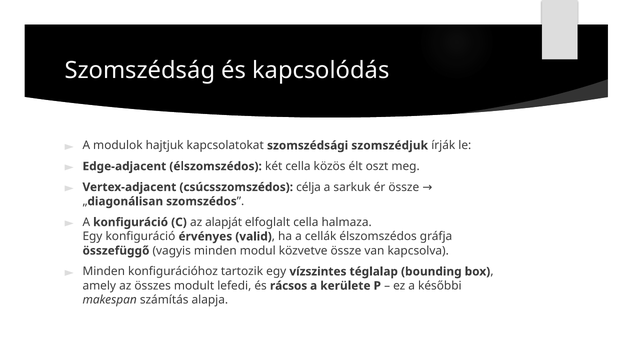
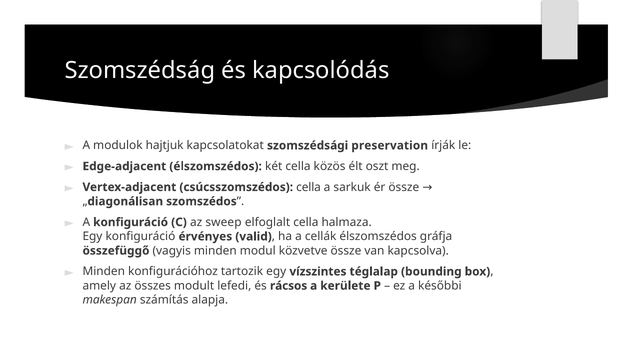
szomszédjuk: szomszédjuk -> preservation (390, 145)
csúcsszomszédos célja: célja -> cella (309, 187)
alapját: alapját -> sweep (224, 222)
